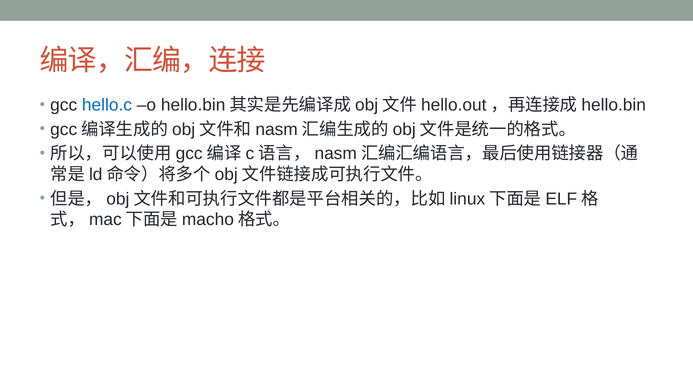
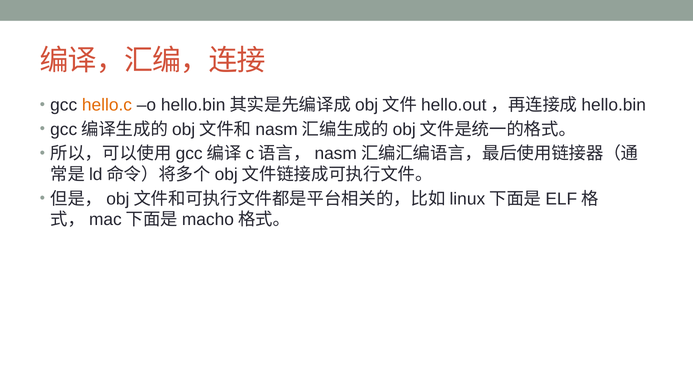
hello.c colour: blue -> orange (107, 105)
